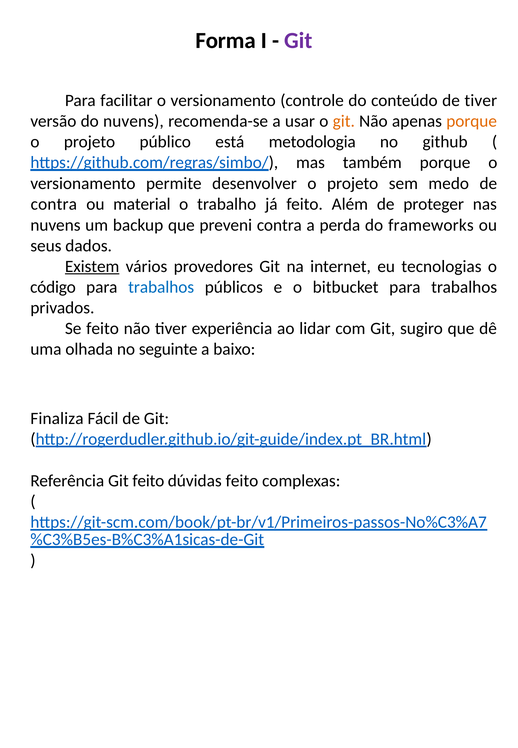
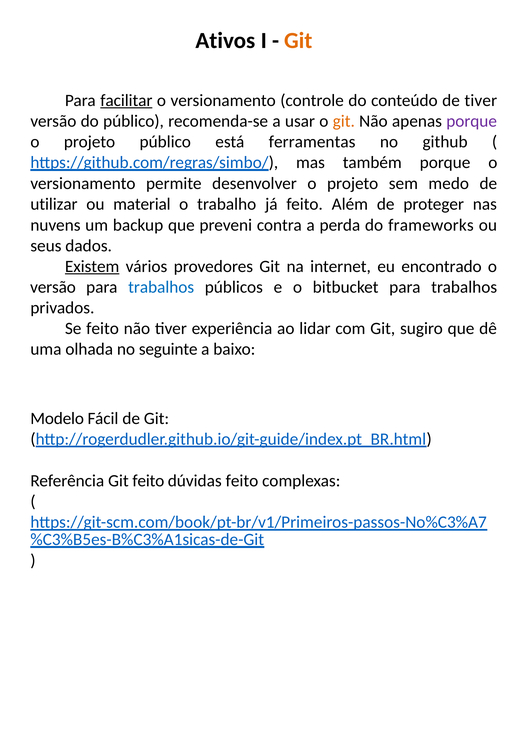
Forma: Forma -> Ativos (226, 41)
Git colour: purple -> orange (298, 41)
facilitar underline: none -> present (126, 100)
do nuvens: nuvens -> público (134, 121)
porque colour: orange -> purple (472, 121)
metodologia: metodologia -> ferramentas (312, 142)
contra: contra -> utilizar (54, 204)
tecnologias: tecnologias -> encontrado (442, 267)
código: código -> versão (53, 287)
Finaliza: Finaliza -> Modelo (57, 418)
